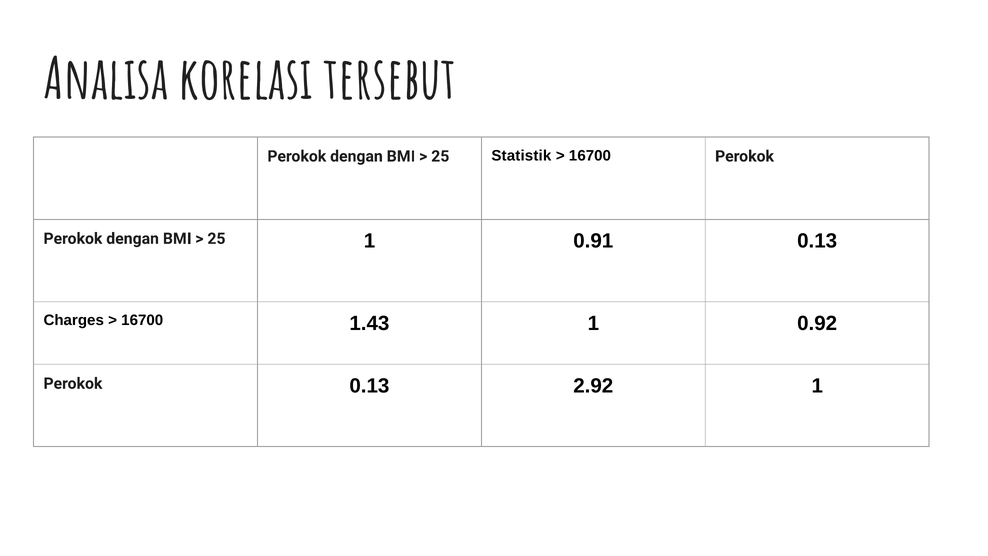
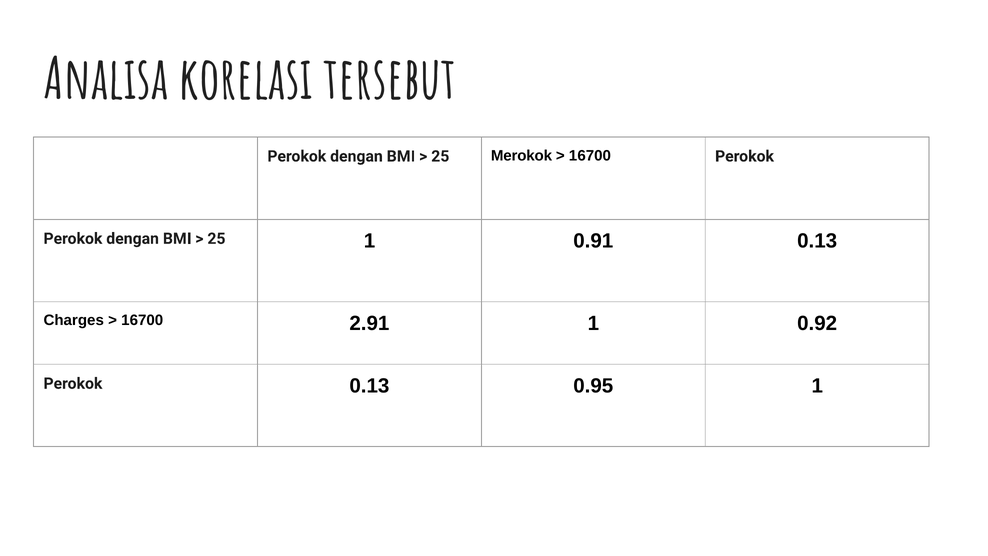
Statistik: Statistik -> Merokok (521, 155)
1.43: 1.43 -> 2.91 (369, 323)
2.92: 2.92 -> 0.95 (593, 386)
